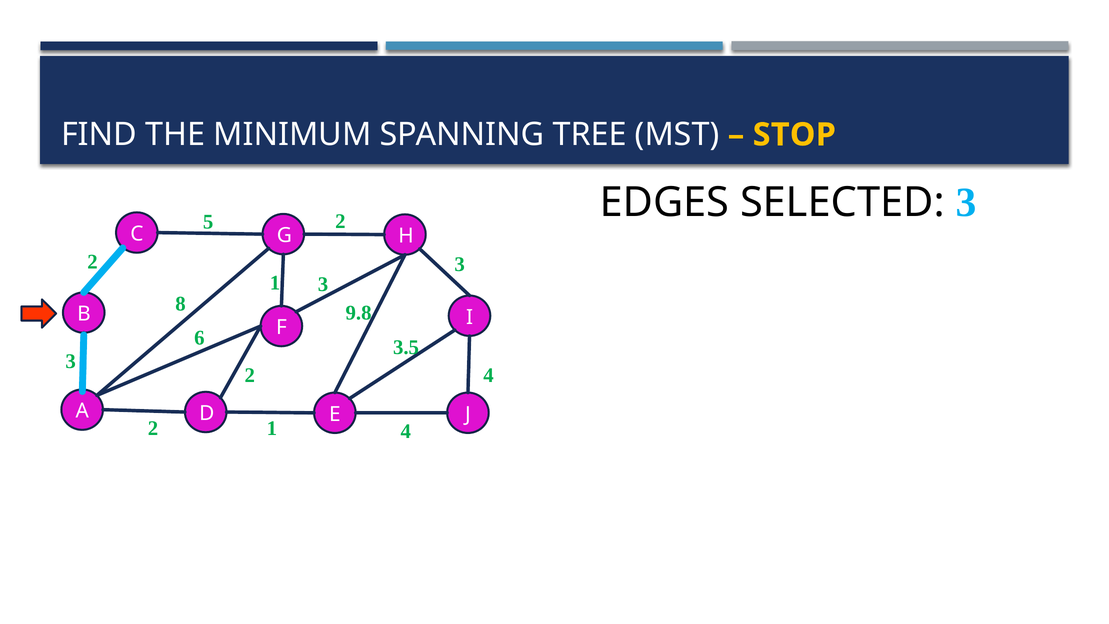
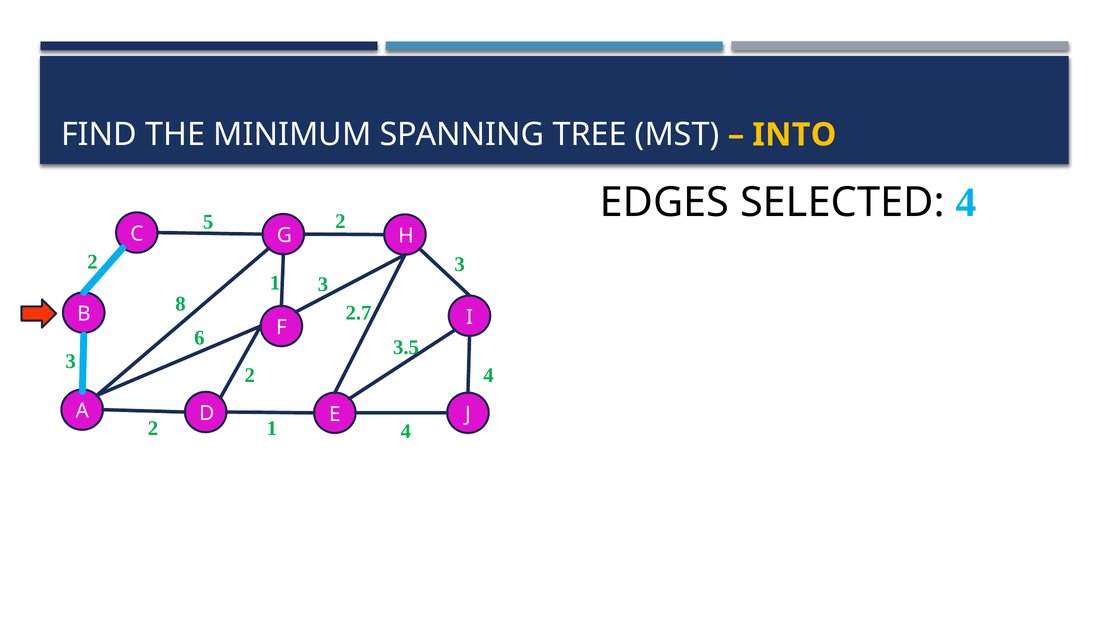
STOP: STOP -> INTO (794, 135)
SELECTED 3: 3 -> 4 (966, 203)
9.8: 9.8 -> 2.7 (359, 313)
